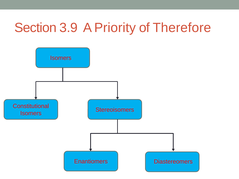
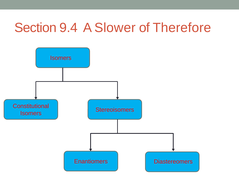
3.9: 3.9 -> 9.4 (69, 28)
Priority: Priority -> Slower (115, 28)
